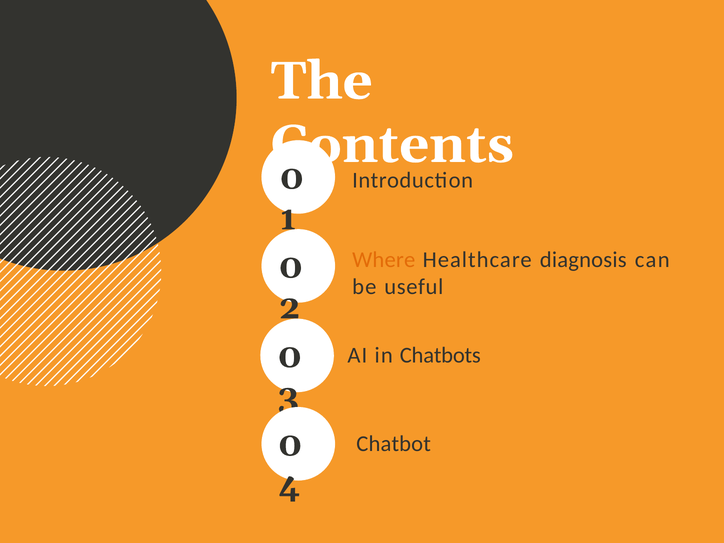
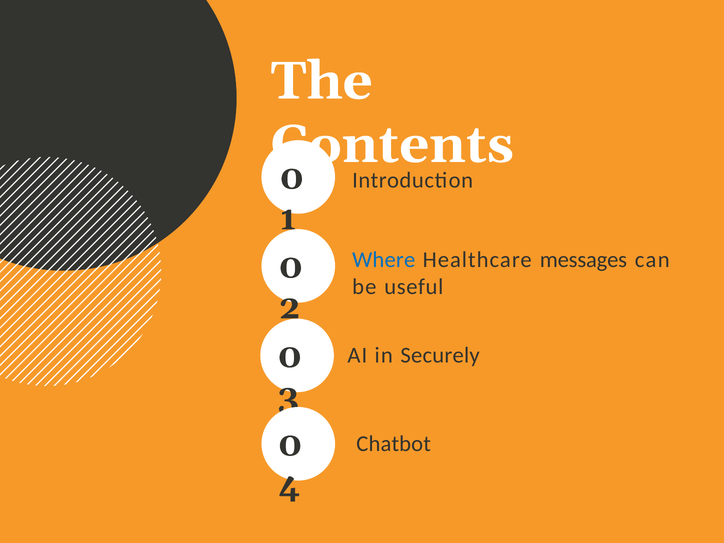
Where colour: orange -> blue (384, 260)
diagnosis: diagnosis -> messages (583, 260)
Chatbots: Chatbots -> Securely (440, 355)
